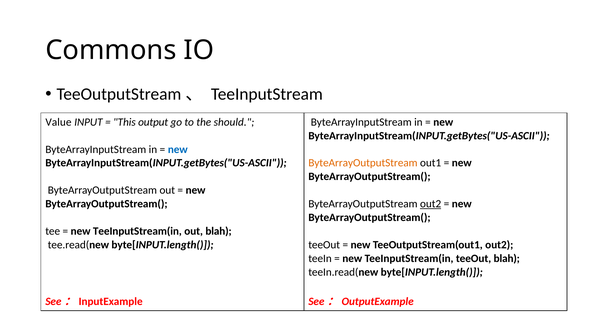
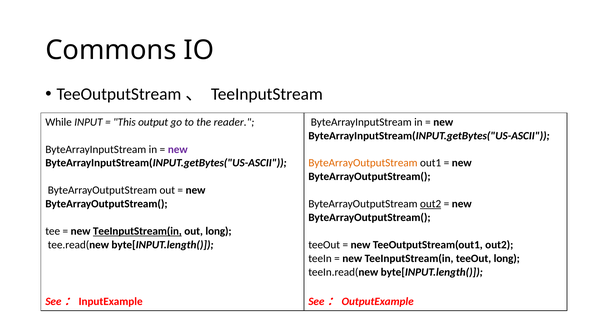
Value: Value -> While (59, 122)
should: should -> reader (234, 122)
new colour: blue -> purple (178, 149)
TeeInputStream(in underline: none -> present (137, 231)
out blah: blah -> long (219, 231)
teeOut blah: blah -> long (507, 258)
